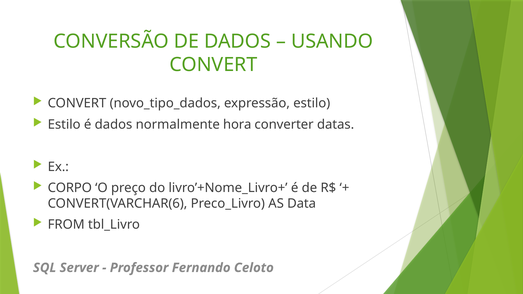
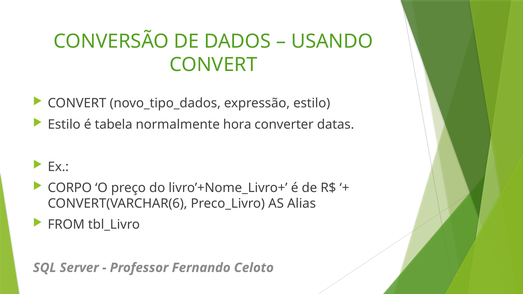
é dados: dados -> tabela (114, 125)
Data: Data -> Alias (302, 204)
